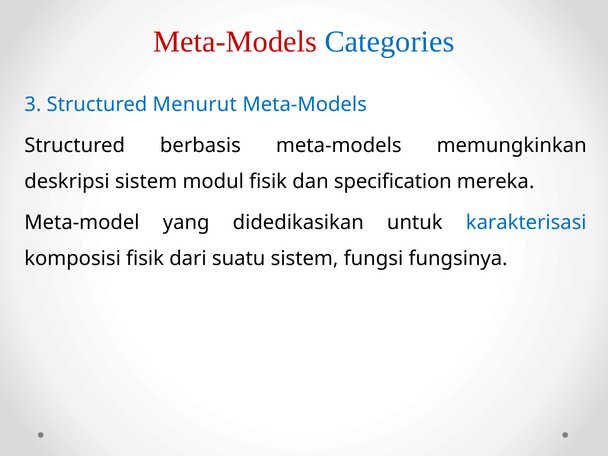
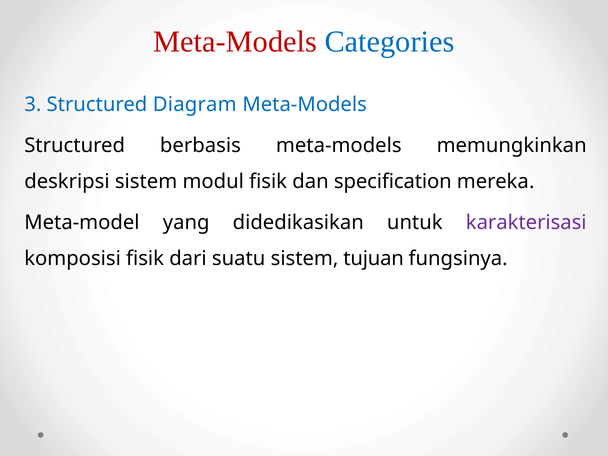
Menurut: Menurut -> Diagram (195, 105)
karakterisasi colour: blue -> purple (526, 222)
fungsi: fungsi -> tujuan (374, 259)
